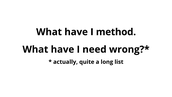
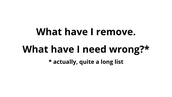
method: method -> remove (116, 32)
